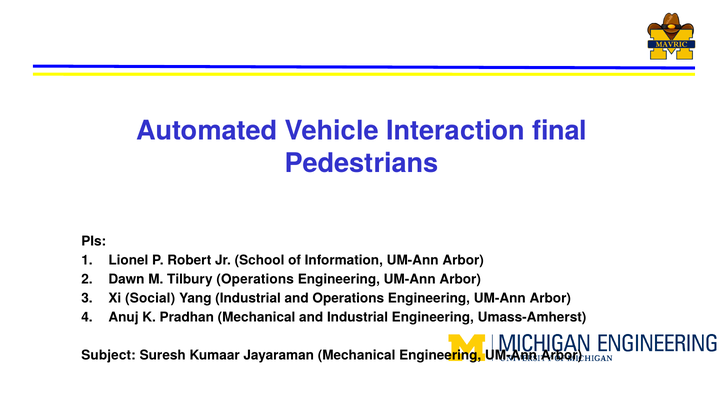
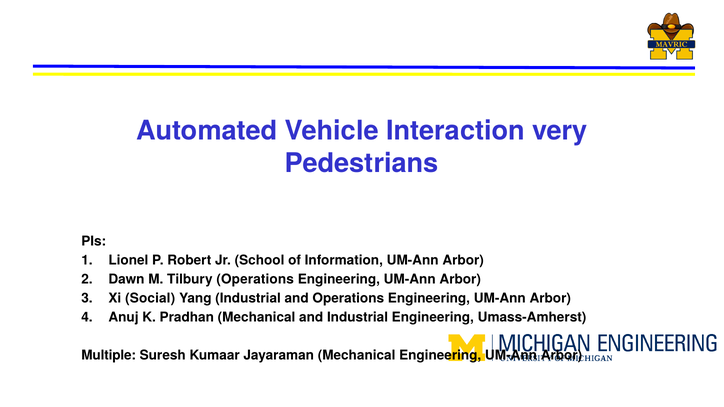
final: final -> very (560, 131)
Subject: Subject -> Multiple (109, 356)
